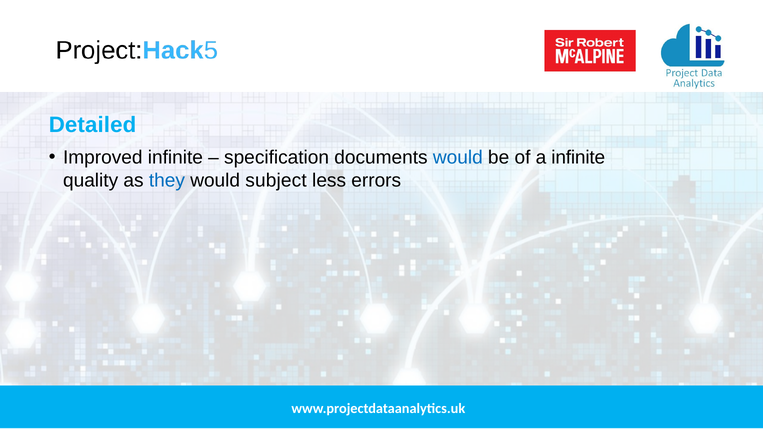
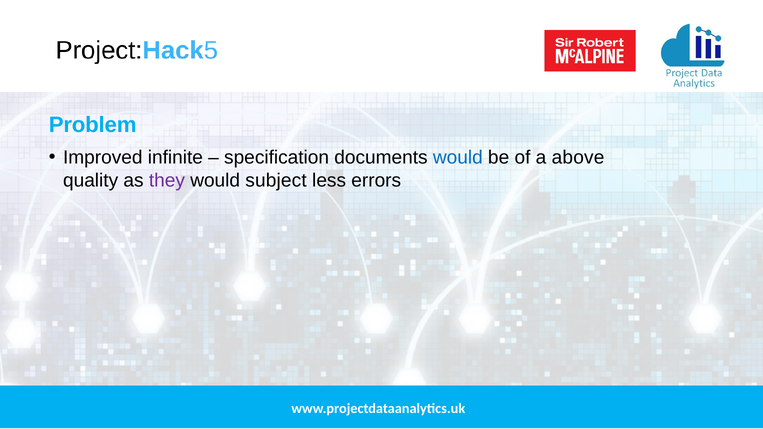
Detailed: Detailed -> Problem (93, 125)
a infinite: infinite -> above (578, 157)
they colour: blue -> purple (167, 180)
